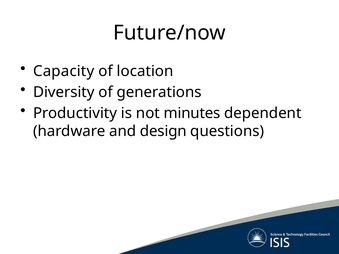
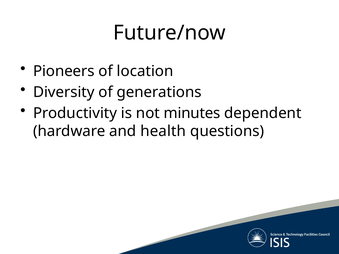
Capacity: Capacity -> Pioneers (64, 71)
design: design -> health (163, 131)
